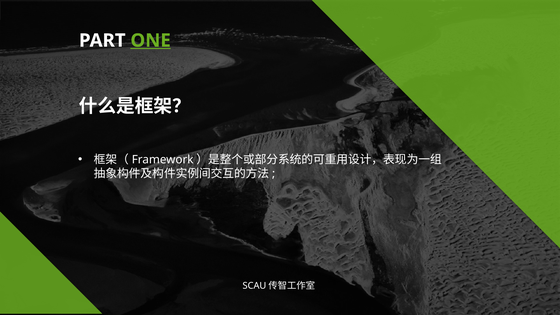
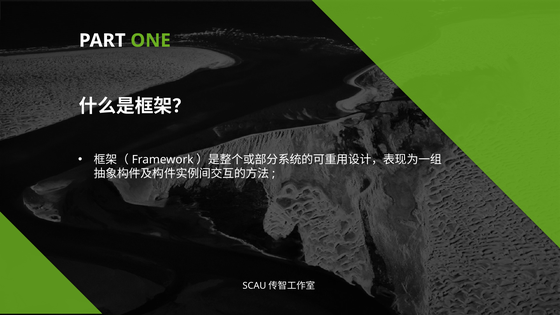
ONE underline: present -> none (151, 41)
